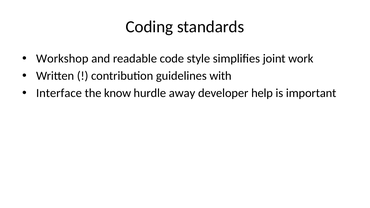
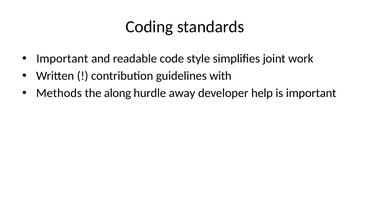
Workshop: Workshop -> Important (62, 59)
Interface: Interface -> Methods (59, 93)
know: know -> along (118, 93)
